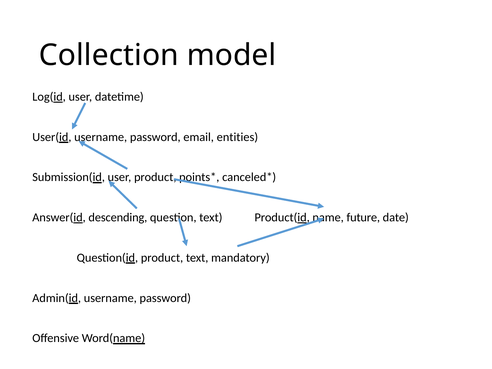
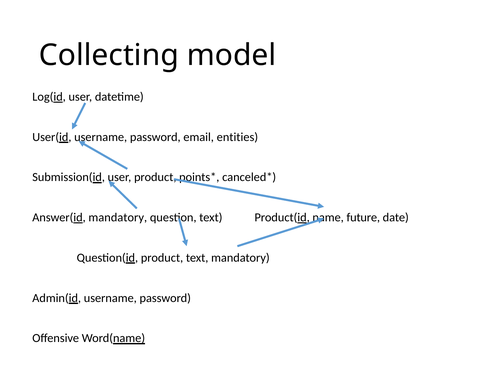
Collection: Collection -> Collecting (109, 55)
Answer(id descending: descending -> mandatory (118, 217)
